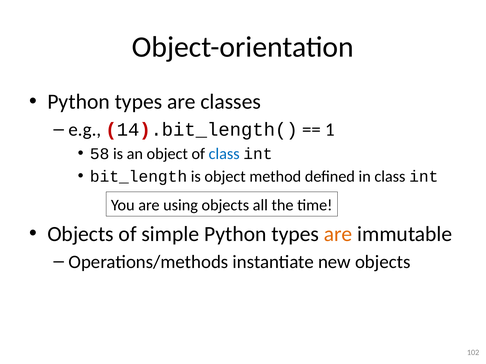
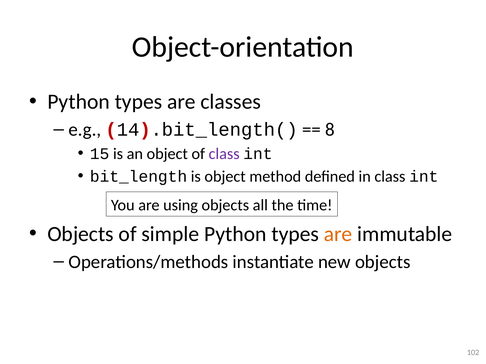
1: 1 -> 8 (330, 130)
58: 58 -> 15 (100, 154)
class colour: blue -> purple (224, 154)
